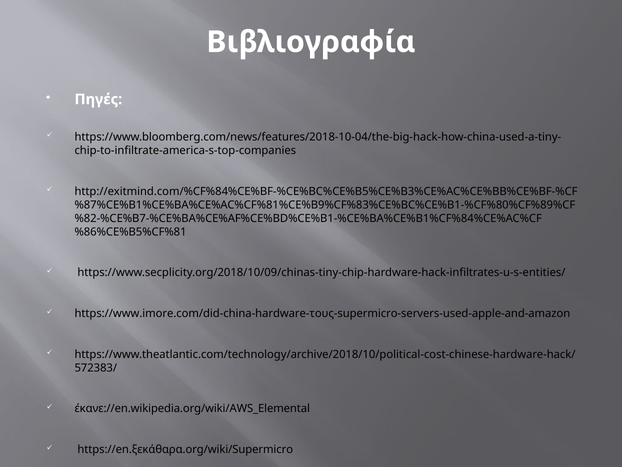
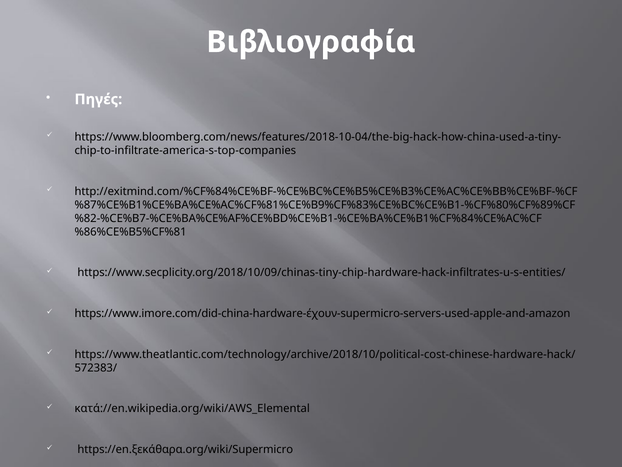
https://www.imore.com/did-china-hardware-τους-supermicro-servers-used-apple-and-amazon: https://www.imore.com/did-china-hardware-τους-supermicro-servers-used-apple-and-amazon -> https://www.imore.com/did-china-hardware-έχουν-supermicro-servers-used-apple-and-amazon (322, 313)
έκανε://en.wikipedia.org/wiki/AWS_Elemental: έκανε://en.wikipedia.org/wiki/AWS_Elemental -> κατά://en.wikipedia.org/wiki/AWS_Elemental (192, 408)
